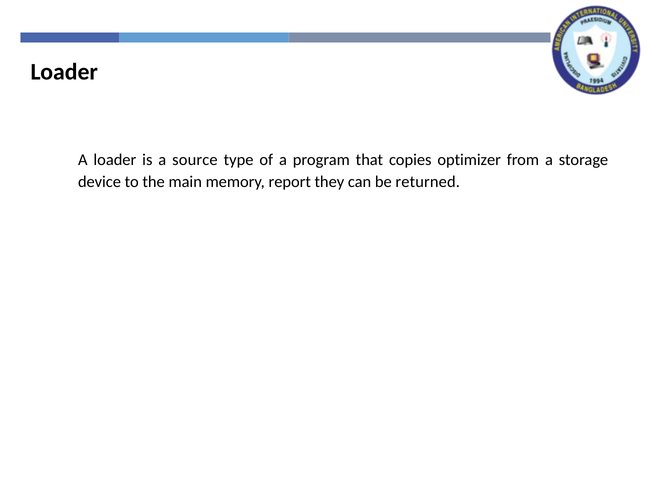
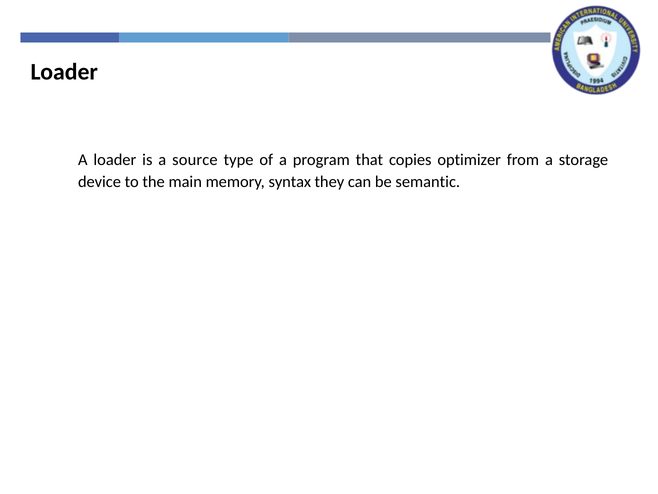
report: report -> syntax (290, 181)
returned: returned -> semantic (428, 181)
